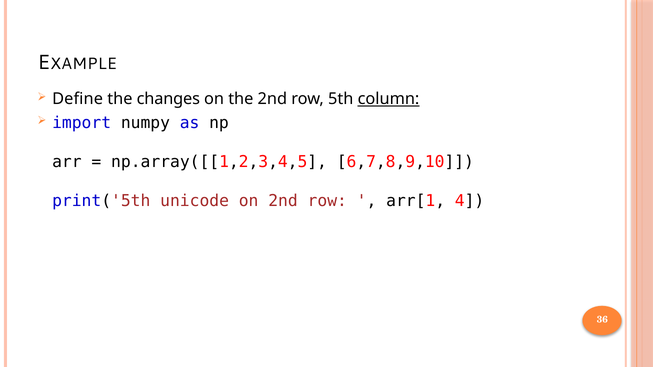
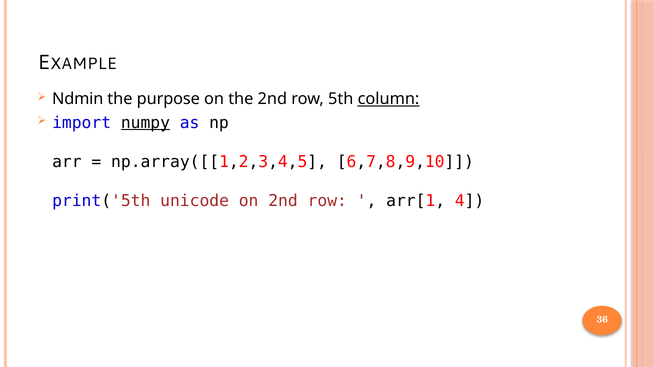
Define: Define -> Ndmin (78, 99)
changes: changes -> purpose (168, 99)
numpy underline: none -> present (145, 123)
